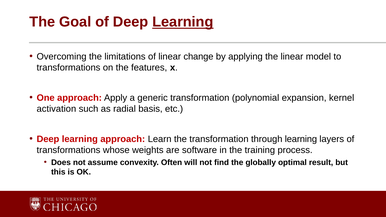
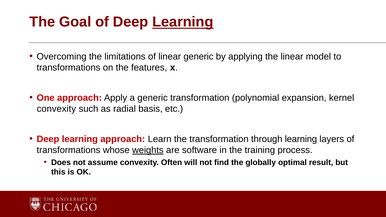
linear change: change -> generic (198, 57)
activation: activation -> convexity (56, 109)
weights underline: none -> present (148, 150)
